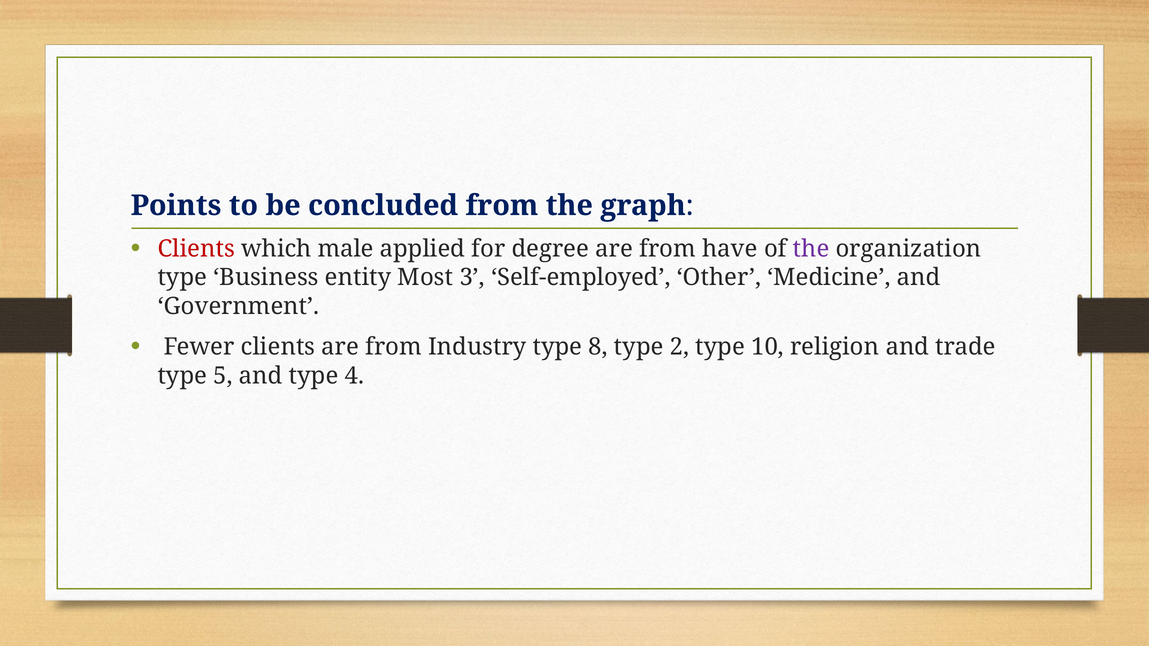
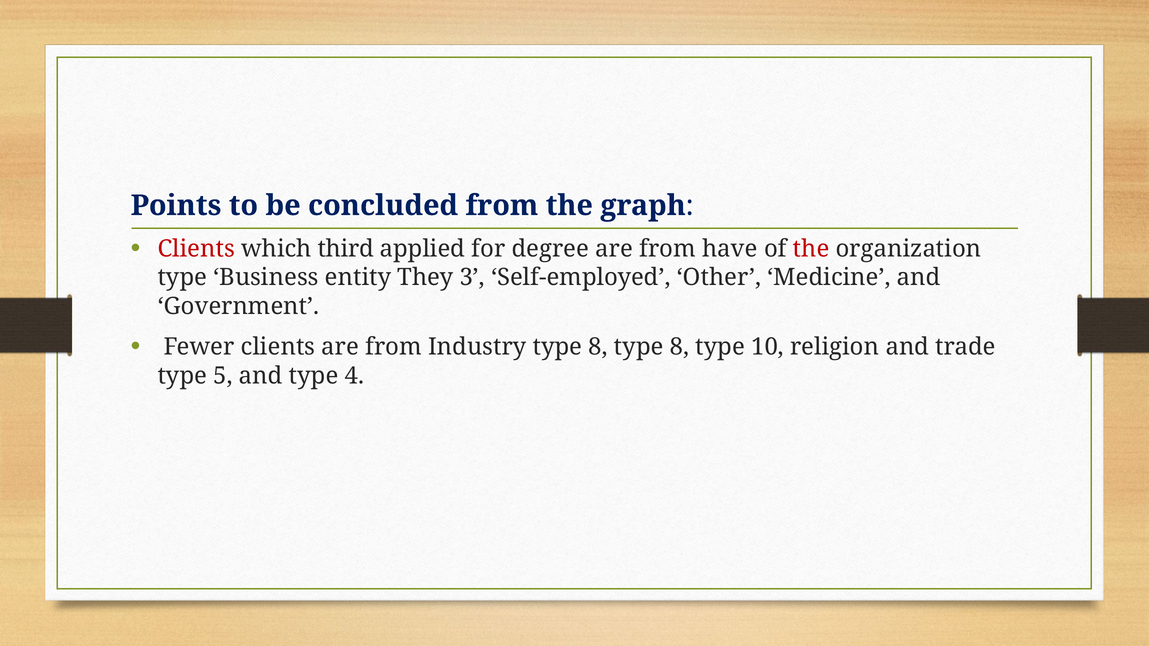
male: male -> third (346, 249)
the colour: purple -> red (811, 249)
Most: Most -> They (425, 278)
8 type 2: 2 -> 8 (679, 347)
